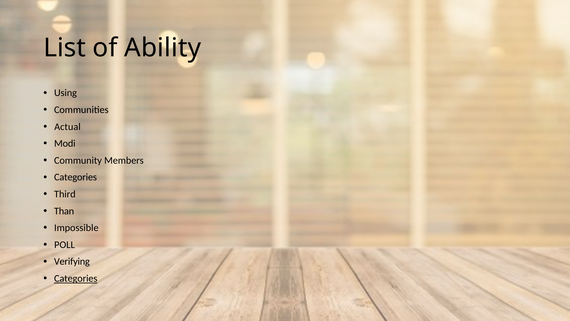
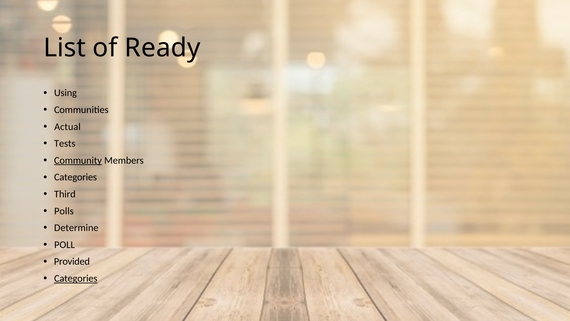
Ability: Ability -> Ready (163, 48)
Modi: Modi -> Tests (65, 143)
Community underline: none -> present (78, 160)
Than: Than -> Polls (64, 211)
Impossible: Impossible -> Determine (76, 228)
Verifying: Verifying -> Provided (72, 261)
